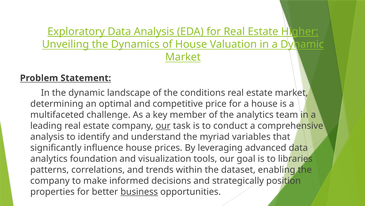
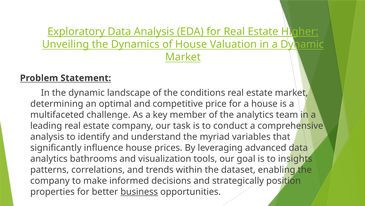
our underline: present -> none (163, 125)
foundation: foundation -> bathrooms (94, 158)
libraries: libraries -> insights (295, 158)
